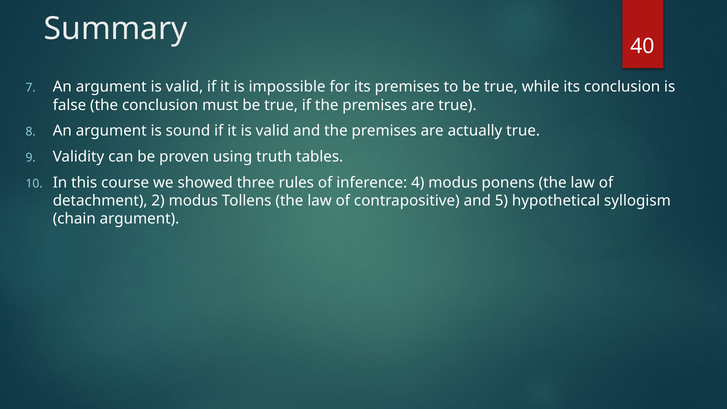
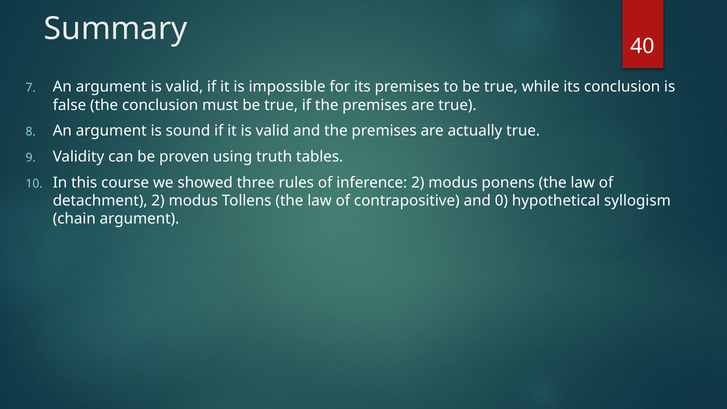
inference 4: 4 -> 2 (418, 183)
5: 5 -> 0 (501, 201)
